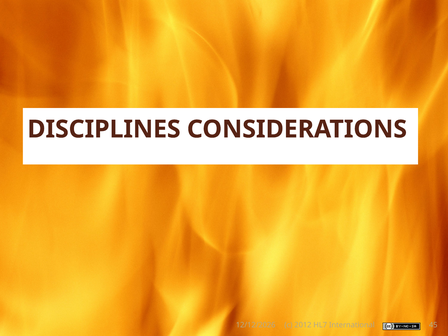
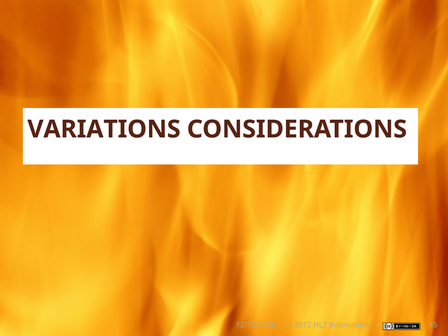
DISCIPLINES: DISCIPLINES -> VARIATIONS (104, 129)
